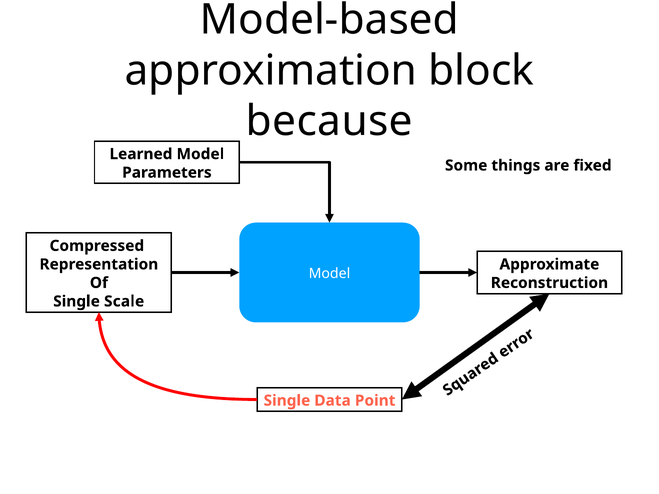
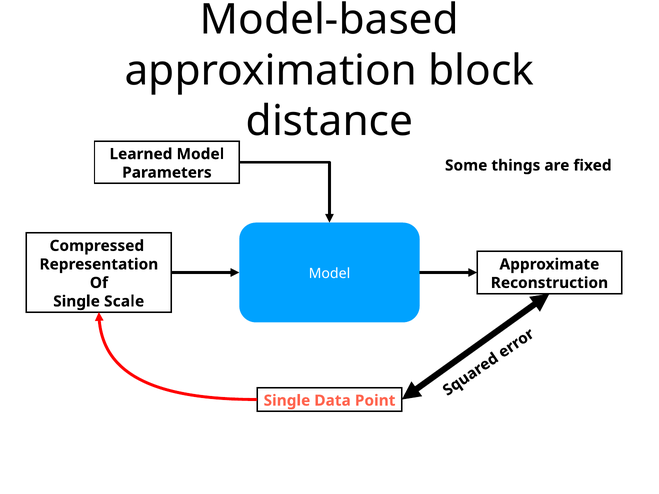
because: because -> distance (330, 122)
